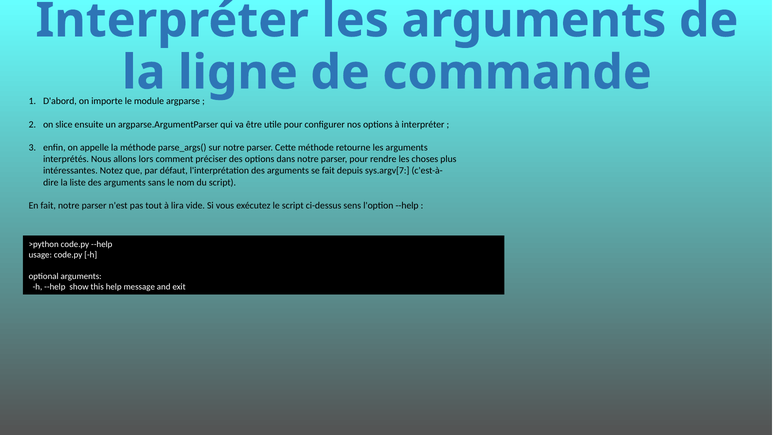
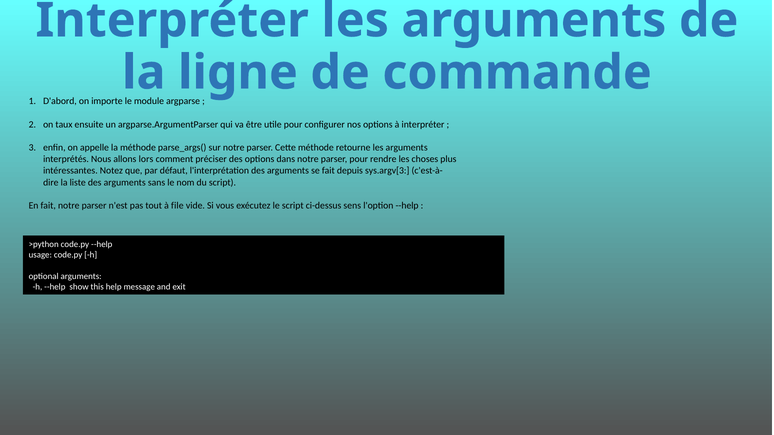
slice: slice -> taux (64, 124)
sys.argv[7: sys.argv[7 -> sys.argv[3 (387, 171)
lira: lira -> file (177, 206)
